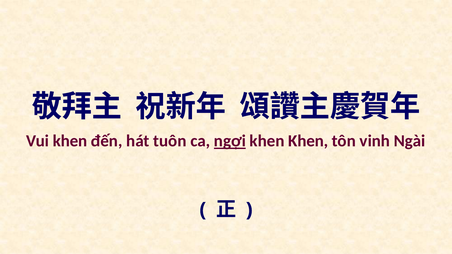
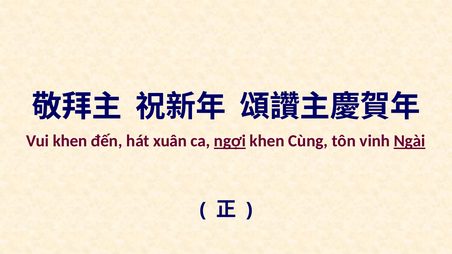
tuôn: tuôn -> xuân (170, 141)
khen Khen: Khen -> Cùng (308, 141)
Ngài underline: none -> present (410, 141)
